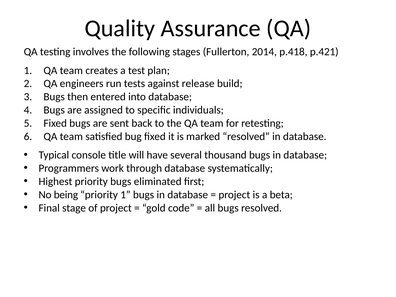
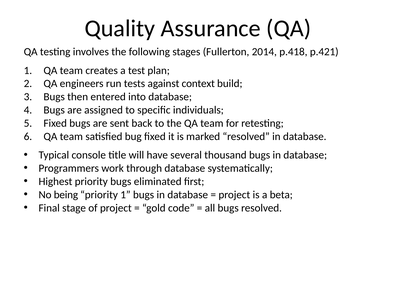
release: release -> context (198, 84)
